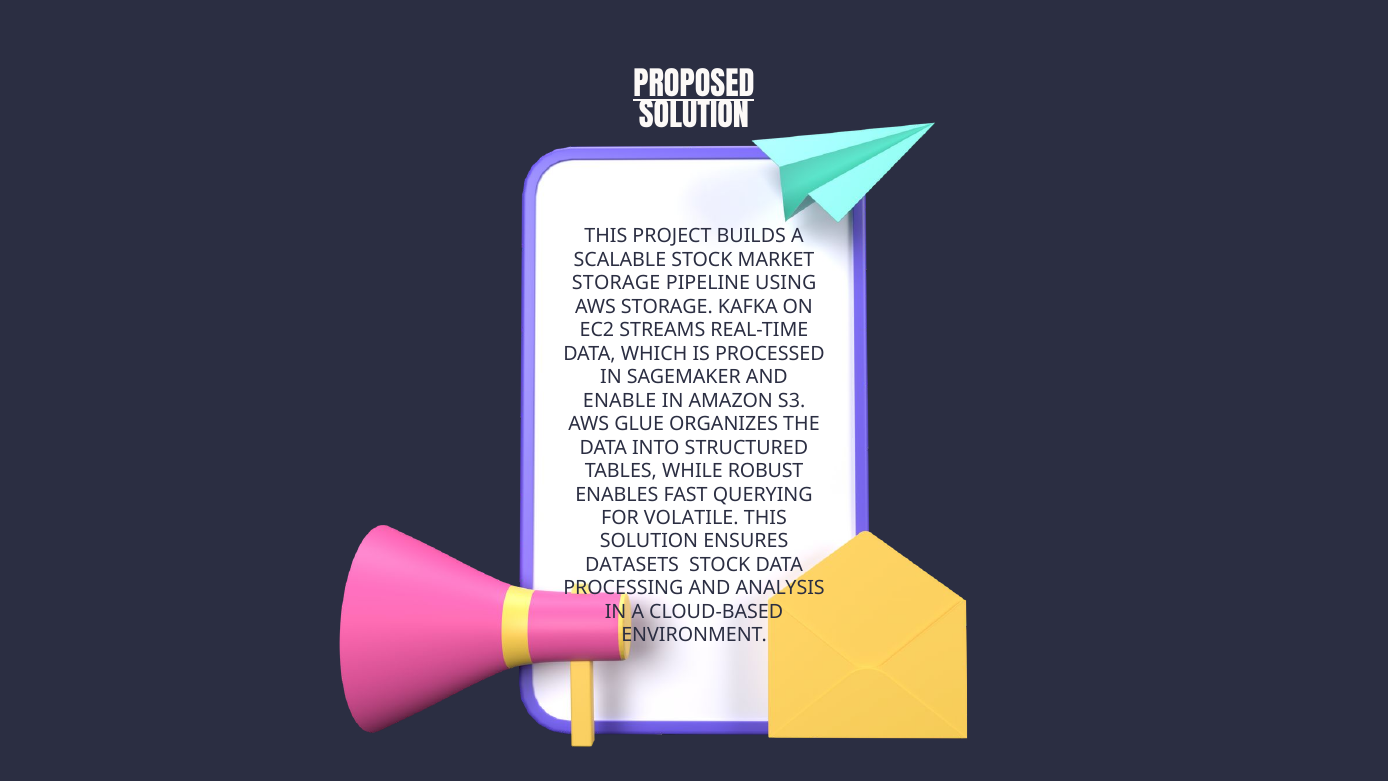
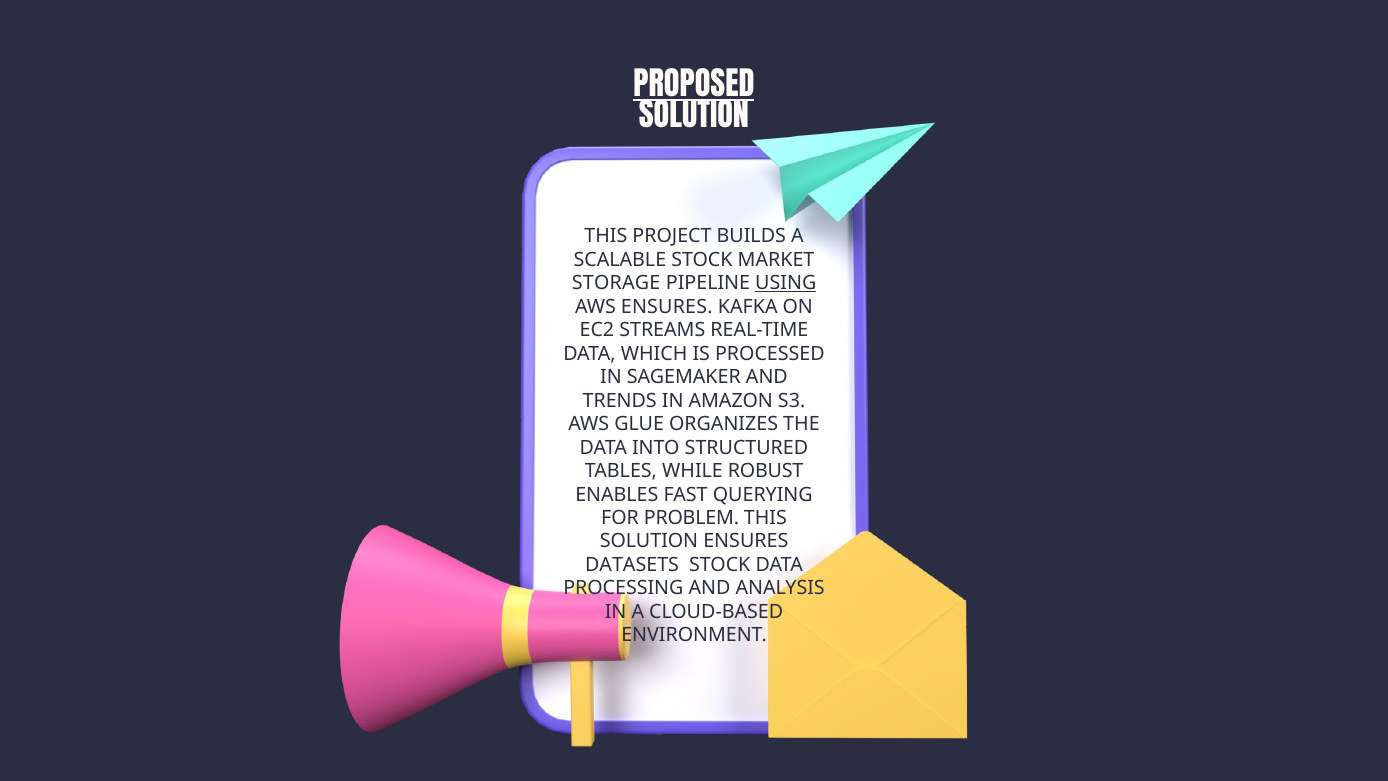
USING underline: none -> present (786, 283)
AWS STORAGE: STORAGE -> ENSURES (667, 307)
ENABLE: ENABLE -> TRENDS (620, 401)
VOLATILE: VOLATILE -> PROBLEM (691, 518)
